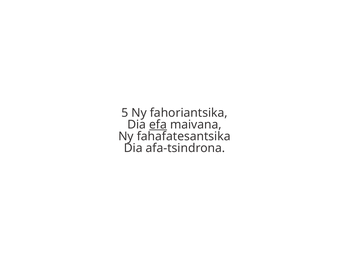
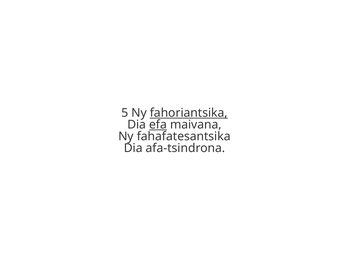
fahoriantsika underline: none -> present (189, 113)
